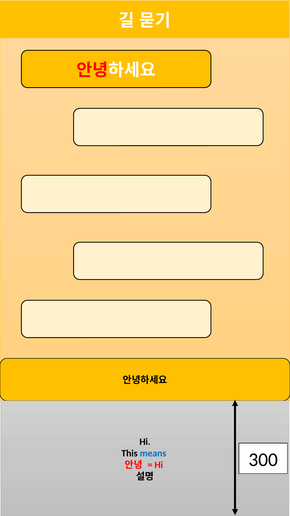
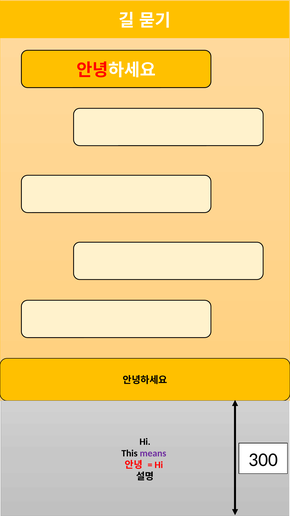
means colour: blue -> purple (153, 453)
